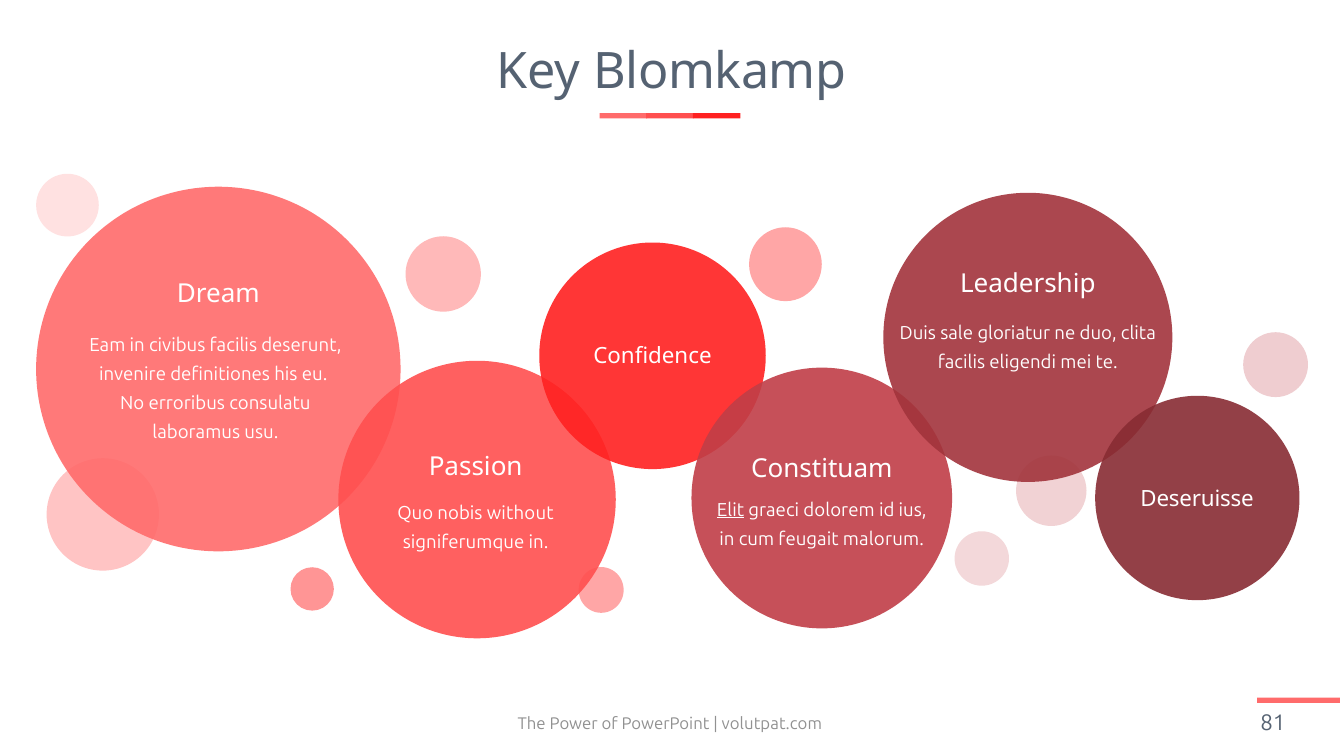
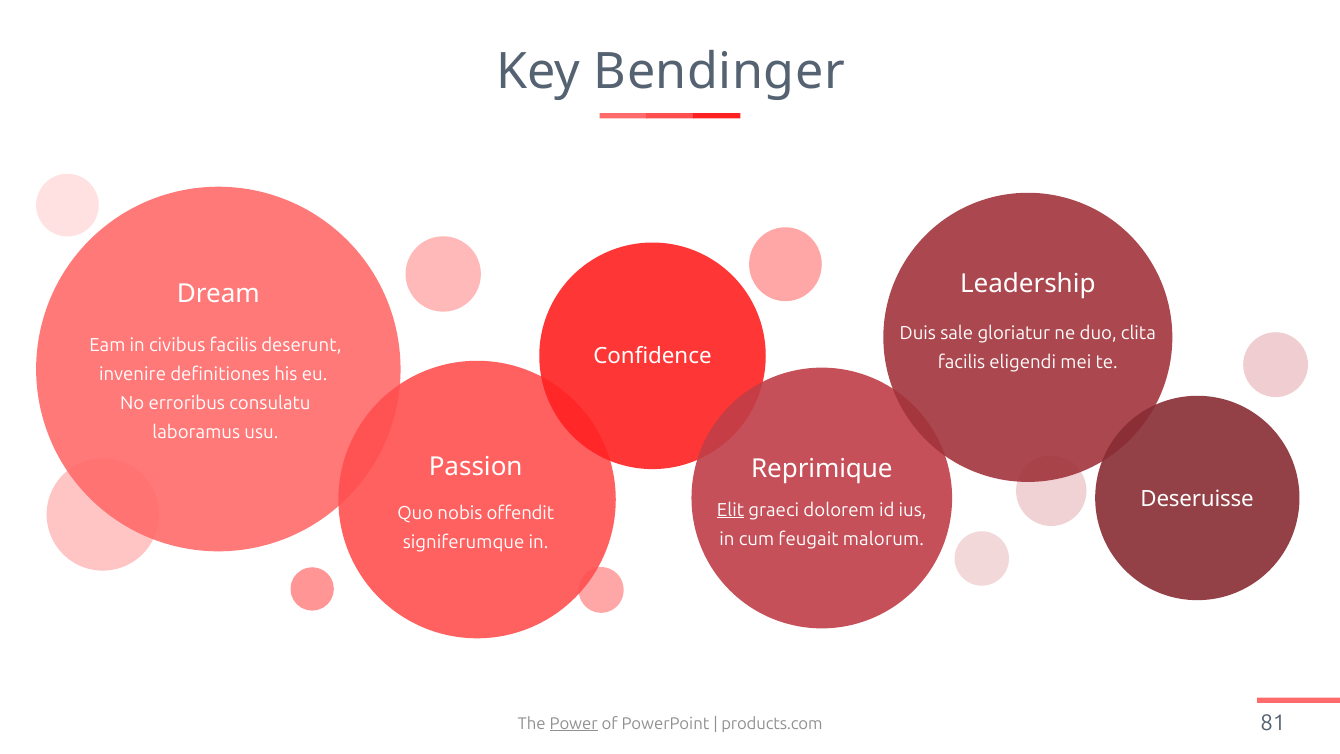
Blomkamp: Blomkamp -> Bendinger (719, 72)
Constituam: Constituam -> Reprimique (822, 468)
without: without -> offendit (520, 513)
Power underline: none -> present (574, 723)
volutpat.com: volutpat.com -> products.com (772, 723)
